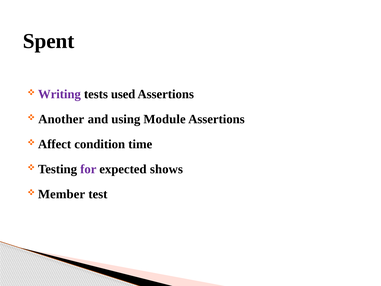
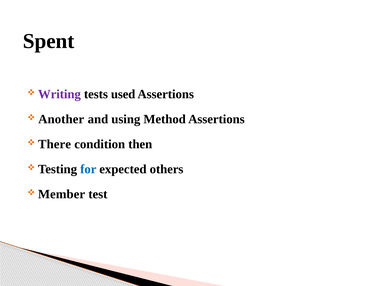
Module: Module -> Method (165, 119)
Affect: Affect -> There (55, 144)
time: time -> then (140, 144)
for colour: purple -> blue (88, 169)
shows: shows -> others (167, 169)
